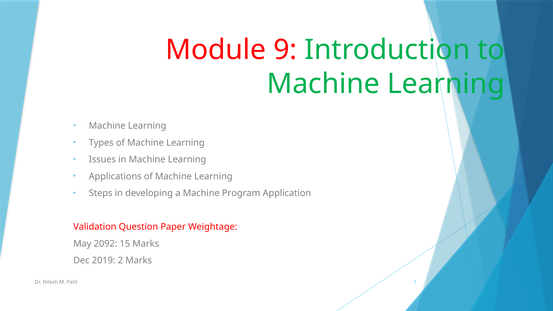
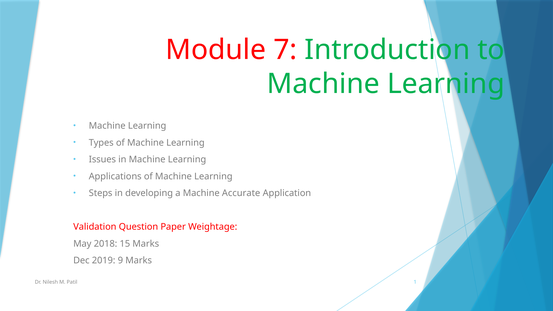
9: 9 -> 7 (285, 50)
Program: Program -> Accurate (241, 193)
2092: 2092 -> 2018 (105, 244)
2: 2 -> 9 (120, 261)
